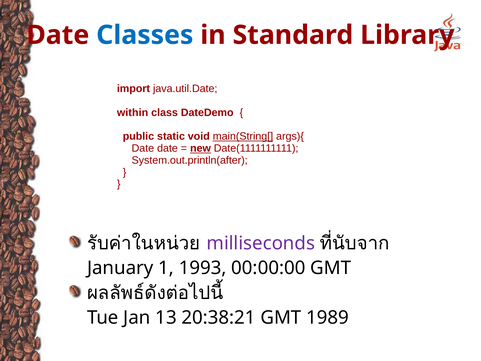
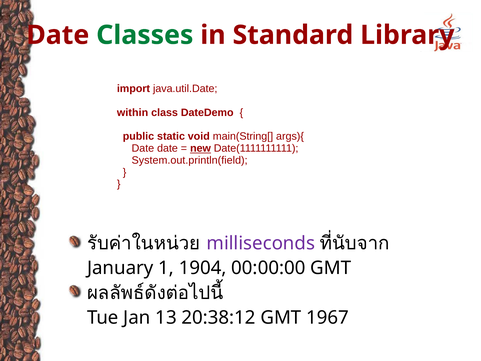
Classes colour: blue -> green (145, 35)
main(String[ underline: present -> none (243, 136)
System.out.println(after: System.out.println(after -> System.out.println(field (190, 160)
1993: 1993 -> 1904 (203, 268)
20:38:21: 20:38:21 -> 20:38:12 (219, 317)
1989: 1989 -> 1967 (328, 317)
